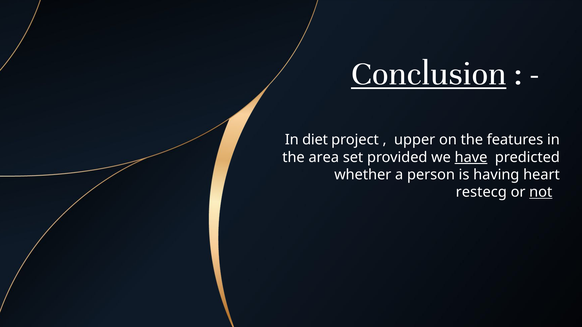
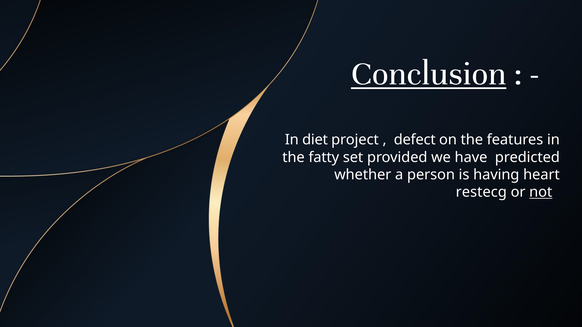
upper: upper -> defect (415, 140)
area: area -> fatty (324, 157)
have underline: present -> none (471, 157)
